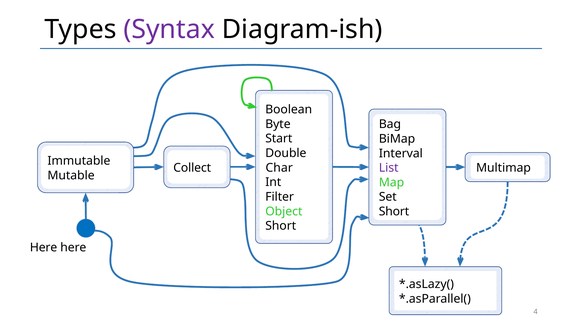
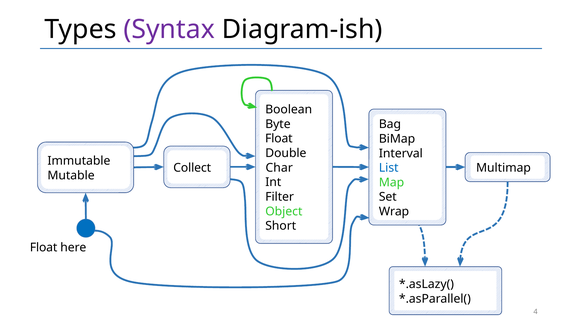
Start: Start -> Float (279, 139)
List colour: purple -> blue (389, 168)
Short: Short -> Wrap (394, 212)
Here: Here -> Float (44, 248)
